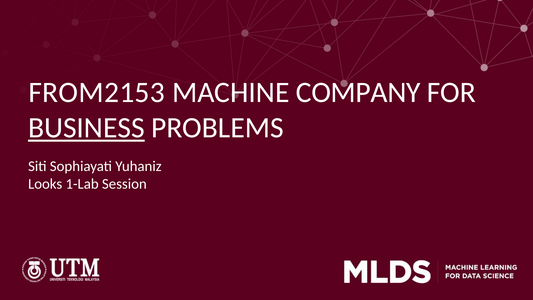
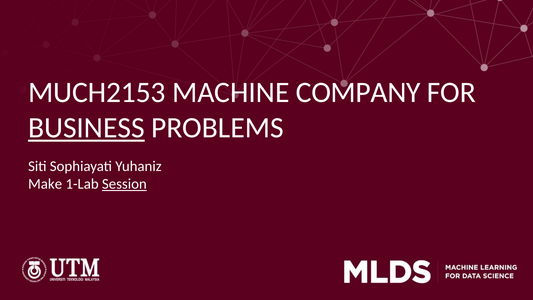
FROM2153: FROM2153 -> MUCH2153 (97, 92)
Looks: Looks -> Make (45, 184)
Session underline: none -> present (124, 184)
